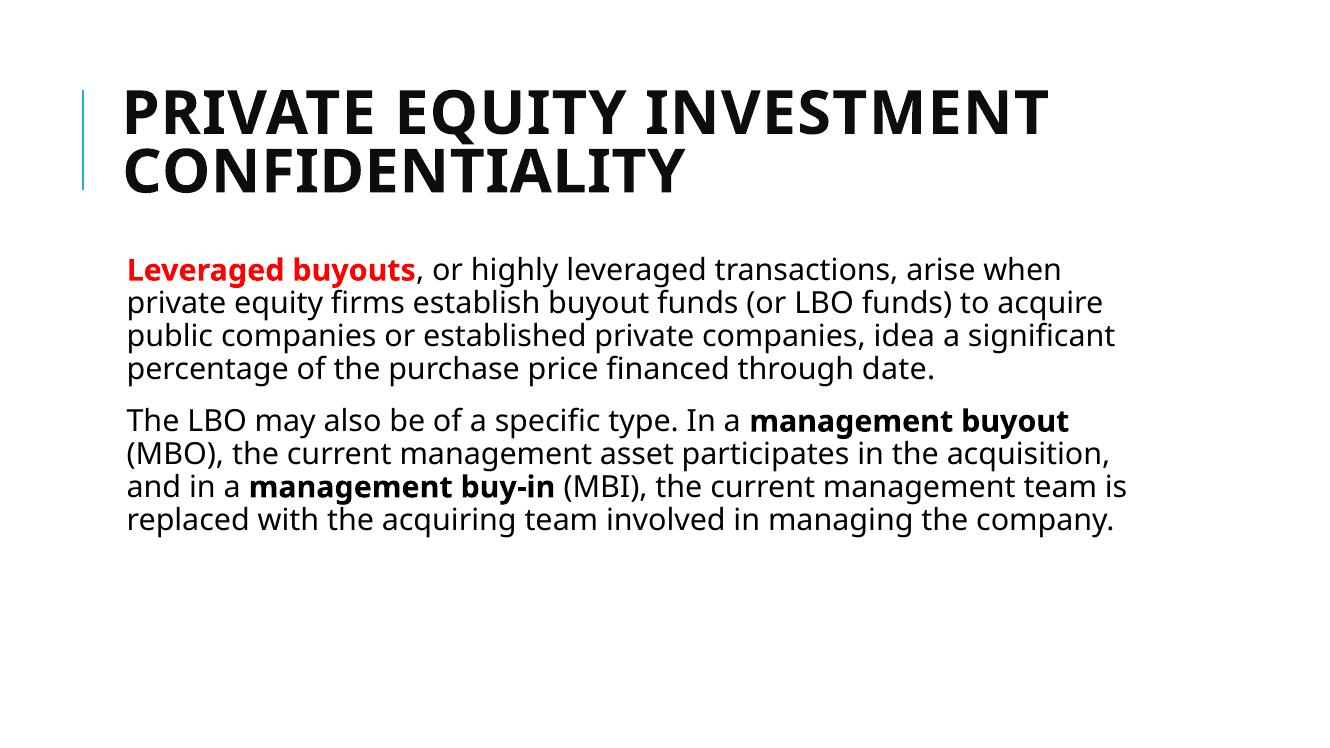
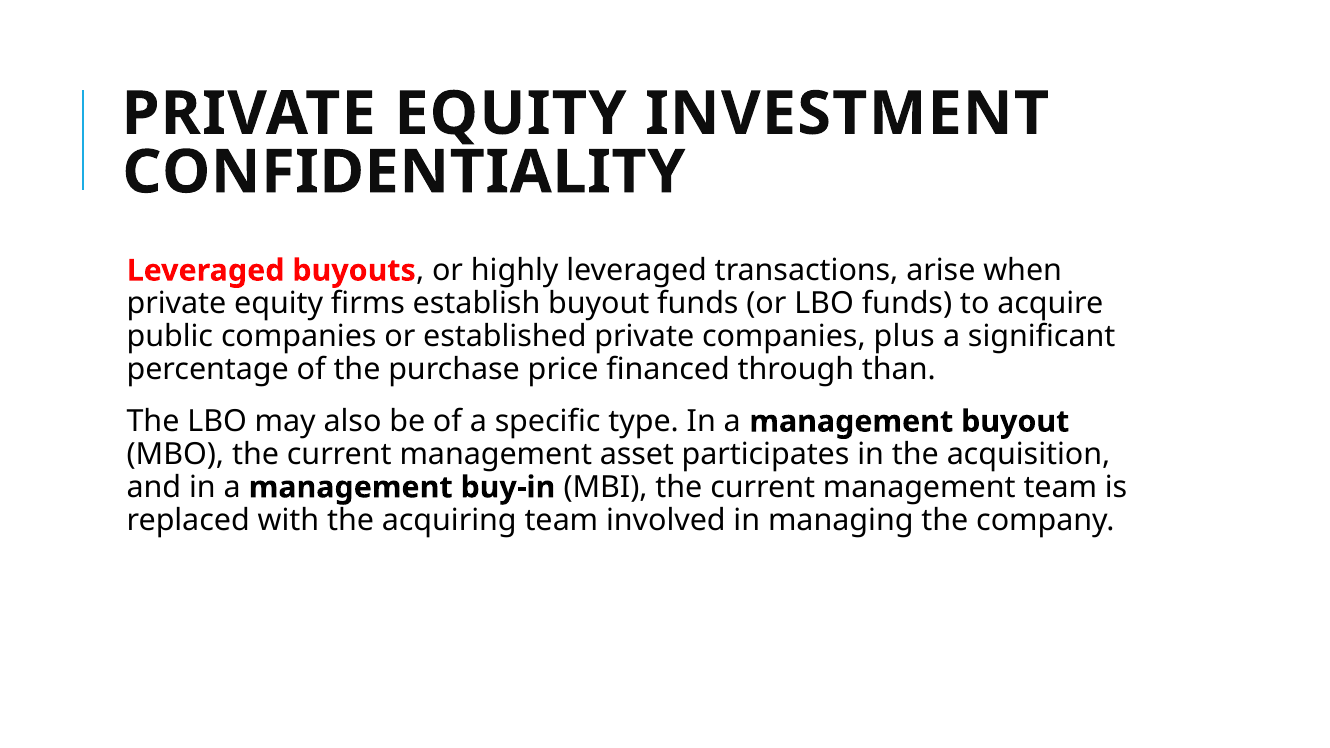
idea: idea -> plus (904, 336)
date: date -> than (899, 369)
